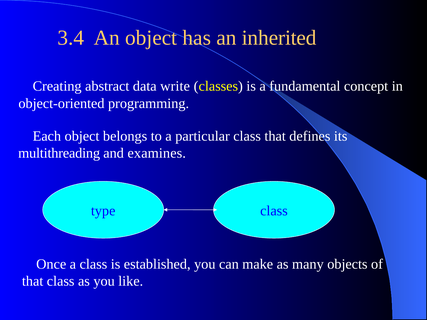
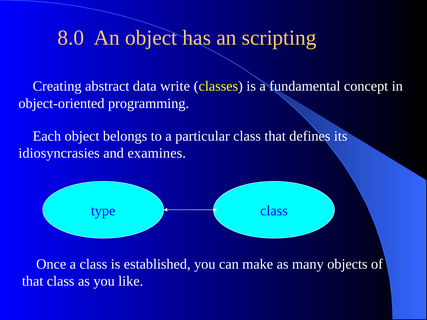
3.4: 3.4 -> 8.0 (71, 38)
inherited: inherited -> scripting (279, 38)
multithreading: multithreading -> idiosyncrasies (59, 153)
